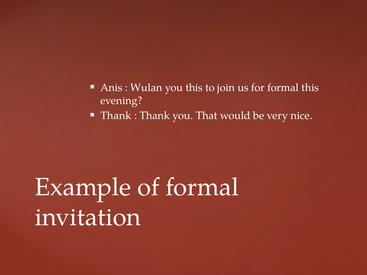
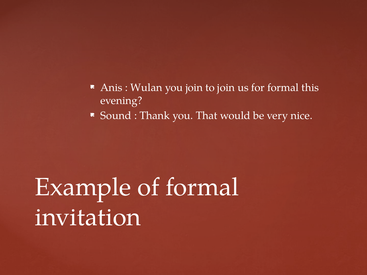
you this: this -> join (194, 88)
Thank: Thank -> Sound (116, 116)
